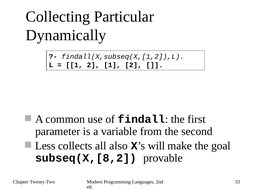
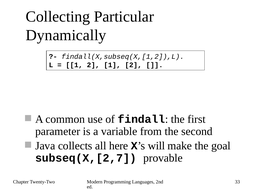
Less: Less -> Java (45, 146)
also: also -> here (119, 146)
subseq(X,[8,2: subseq(X,[8,2 -> subseq(X,[2,7 (86, 158)
